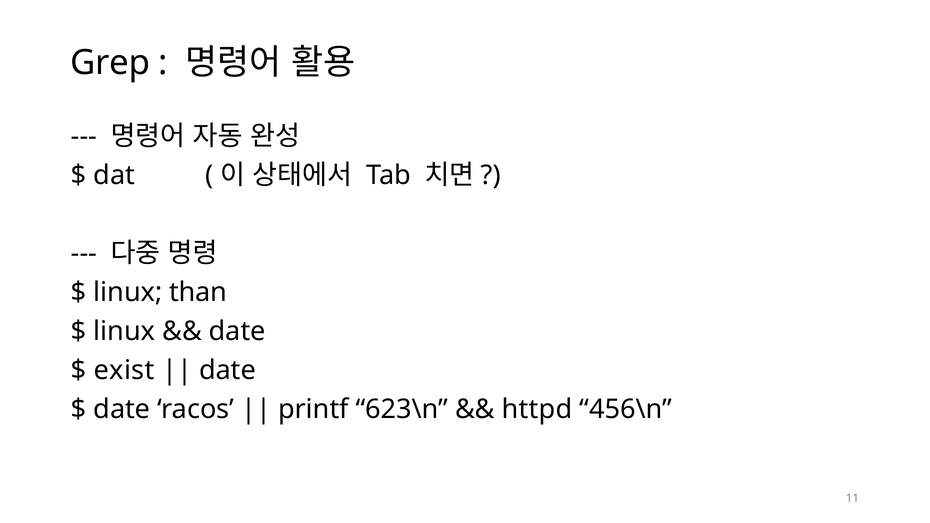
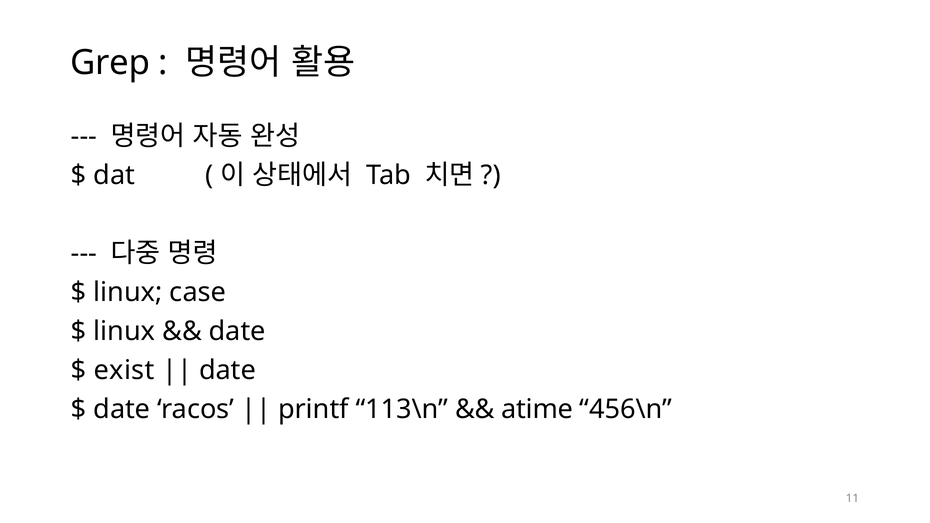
than: than -> case (198, 292)
623\n: 623\n -> 113\n (402, 409)
httpd: httpd -> atime (537, 409)
